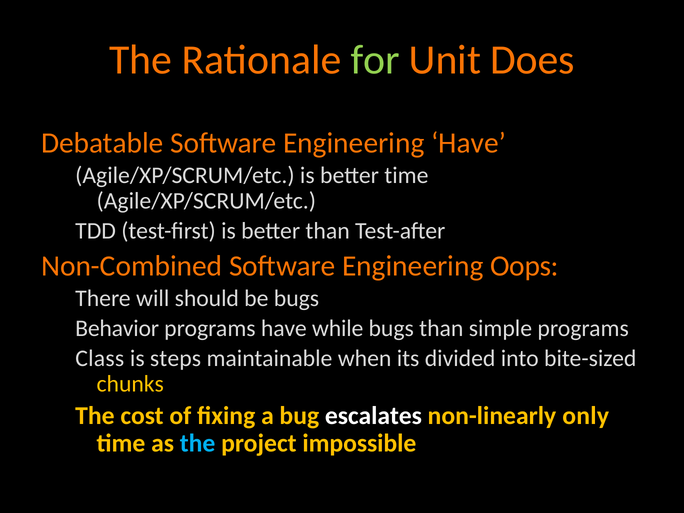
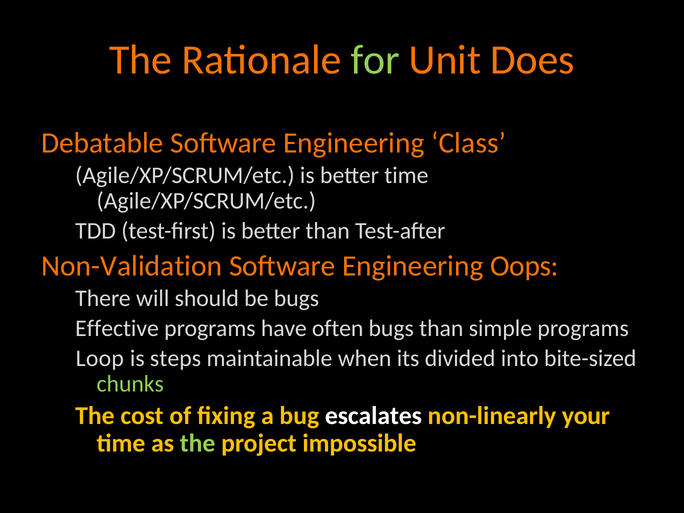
Engineering Have: Have -> Class (469, 143)
Non-Combined: Non-Combined -> Non-Validation (132, 266)
Behavior: Behavior -> Effective (117, 328)
while: while -> often (338, 328)
Class: Class -> Loop (100, 358)
chunks colour: yellow -> light green (130, 384)
only: only -> your (586, 416)
the colour: light blue -> light green (198, 444)
